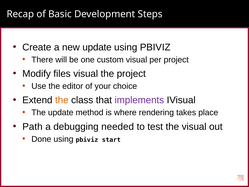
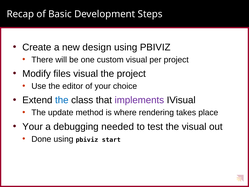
new update: update -> design (97, 47)
the colour: orange -> blue (62, 100)
Path: Path -> Your (33, 126)
